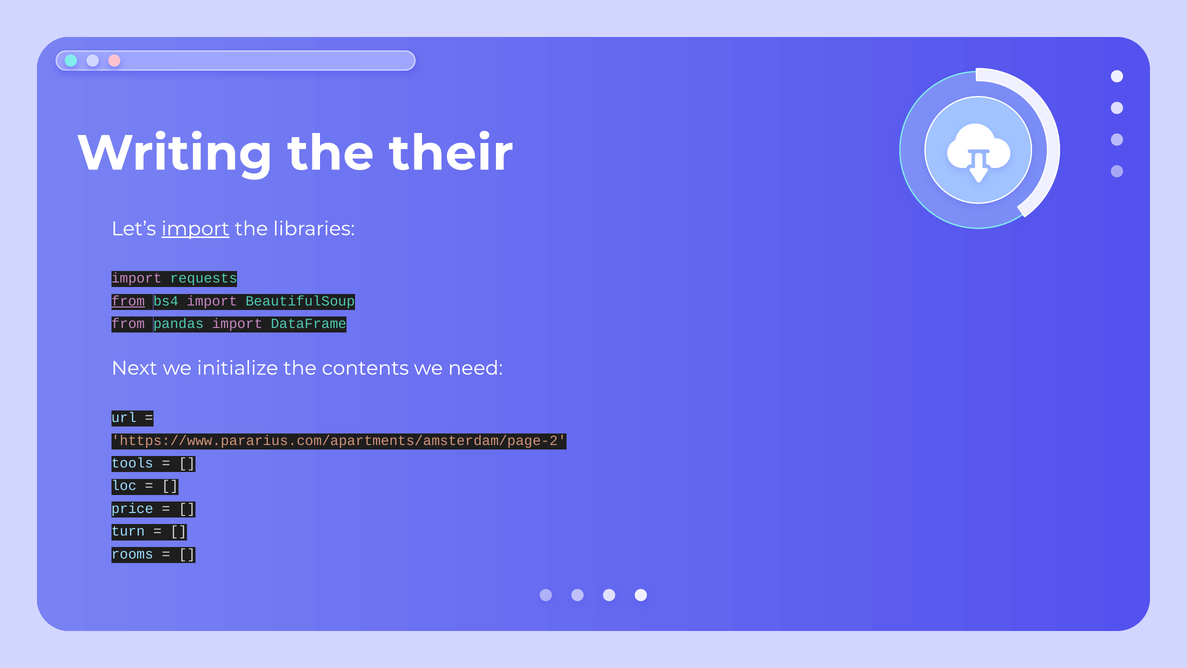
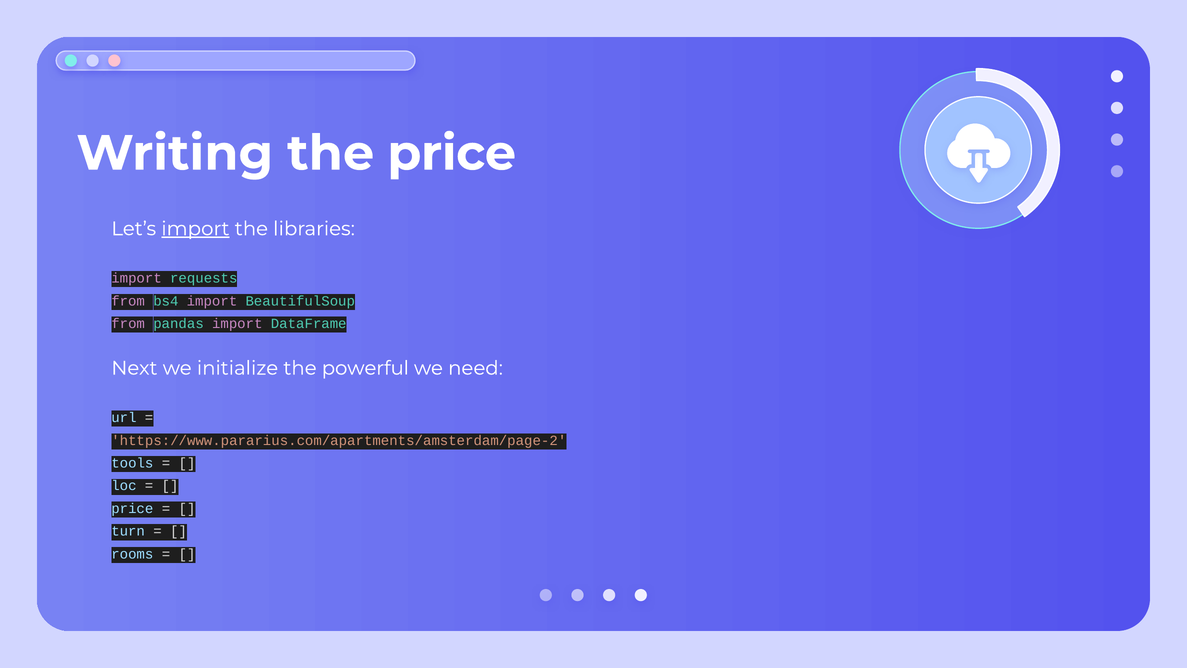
the their: their -> price (452, 153)
from underline: present -> none (128, 301)
contents: contents -> powerful (365, 368)
